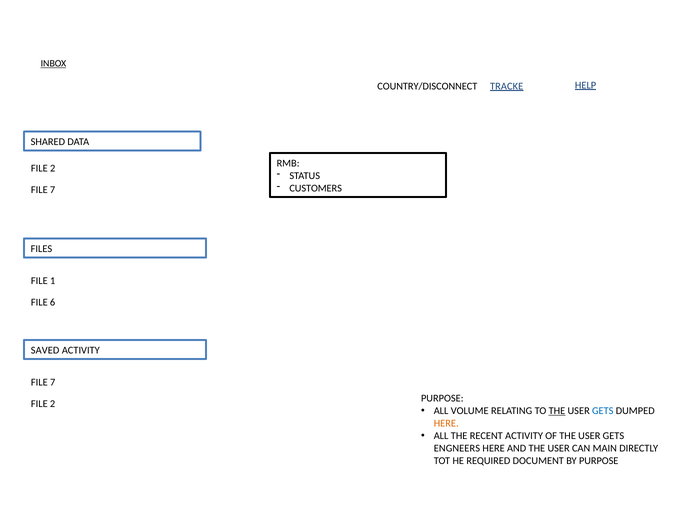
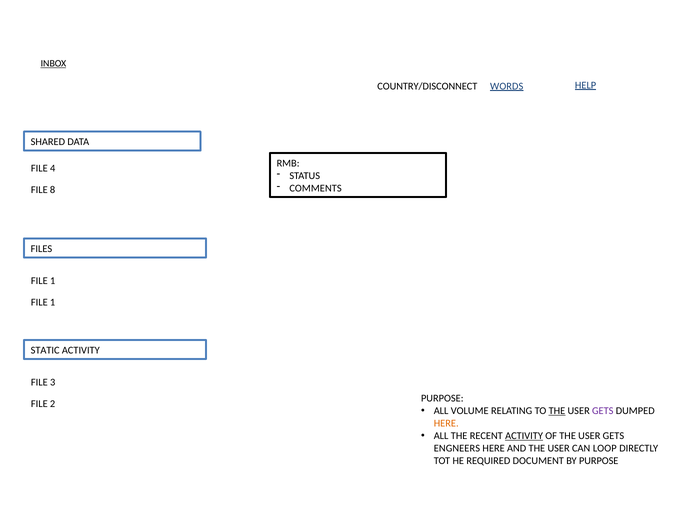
TRACKE: TRACKE -> WORDS (507, 86)
2: 2 -> 4 (53, 169)
CUSTOMERS: CUSTOMERS -> COMMENTS (316, 188)
7: 7 -> 8 (53, 190)
6: 6 -> 1 (53, 302)
SAVED: SAVED -> STATIC (45, 350)
7: 7 -> 3 (53, 383)
GETS colour: blue -> purple (603, 411)
ACTIVITY underline: none -> present (524, 436)
MAIN: MAIN -> LOOP (605, 448)
